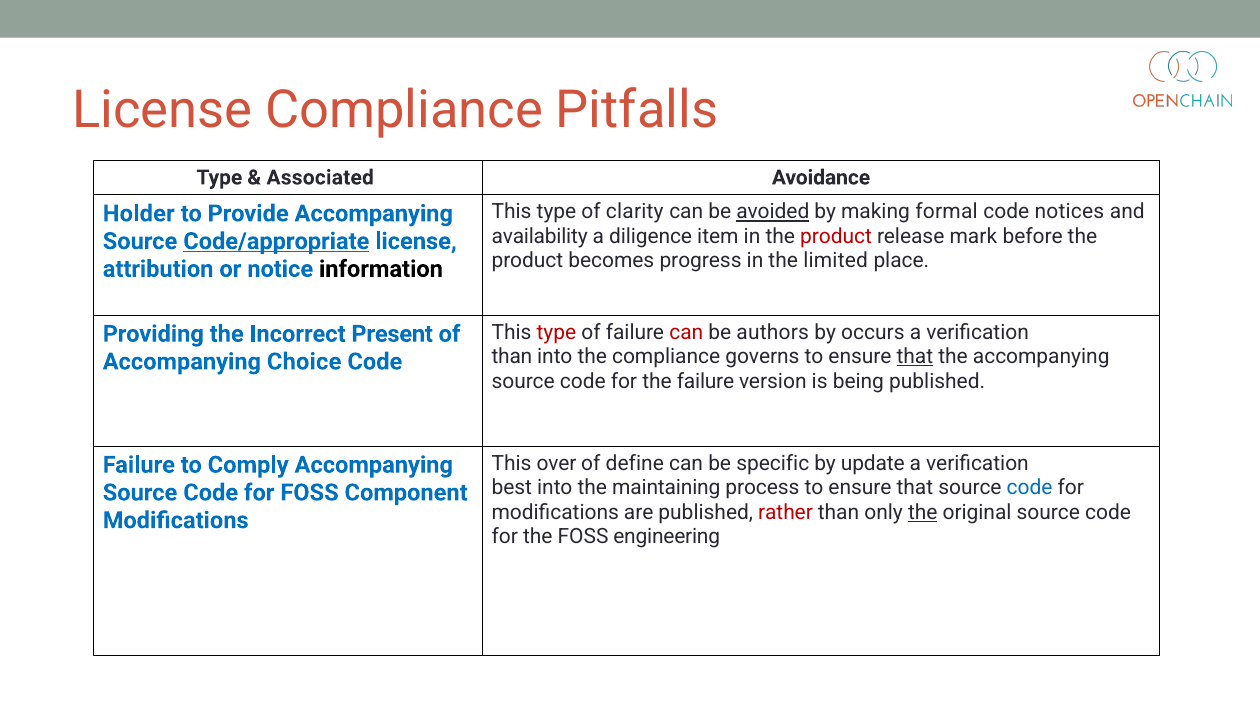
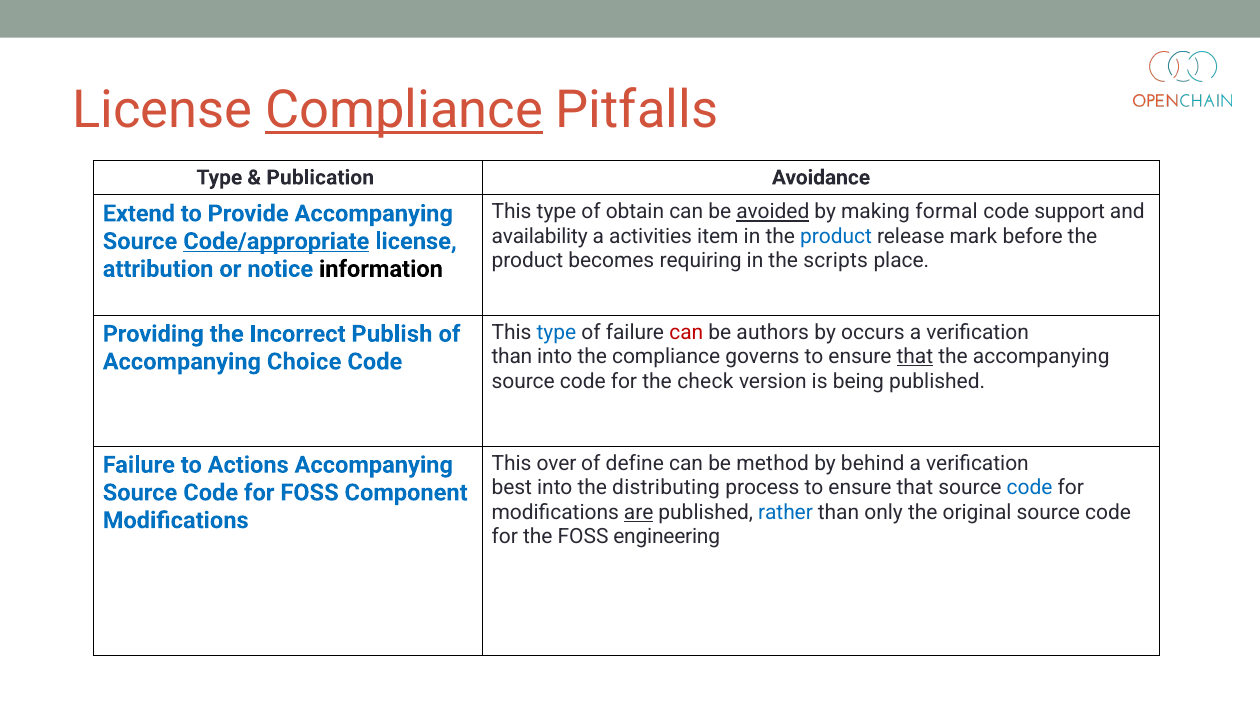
Compliance underline: none -> present (404, 110)
Associated: Associated -> Publication (320, 177)
clarity: clarity -> obtain (635, 212)
notices: notices -> support (1070, 212)
Holder: Holder -> Extend (139, 213)
diligence: diligence -> activities (651, 236)
product colour: red -> blue (836, 236)
progress: progress -> requiring (701, 261)
limited: limited -> scripts (836, 261)
type colour: red -> blue (556, 332)
Present: Present -> Publish (392, 334)
the failure: failure -> check (705, 381)
specific: specific -> method (773, 463)
update: update -> behind (873, 463)
Comply: Comply -> Actions (248, 465)
maintaining: maintaining -> distributing (666, 488)
are underline: none -> present (639, 512)
rather colour: red -> blue (786, 512)
the underline: present -> none (923, 512)
